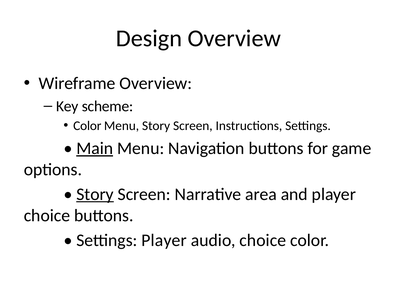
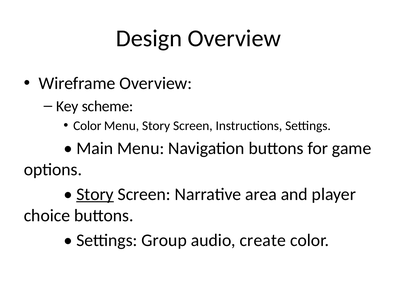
Main underline: present -> none (95, 148)
Settings Player: Player -> Group (164, 240)
audio choice: choice -> create (263, 240)
